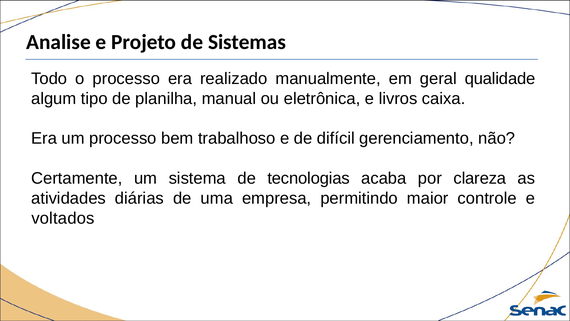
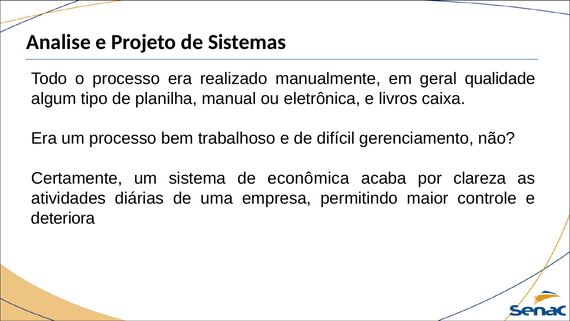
tecnologias: tecnologias -> econômica (308, 178)
voltados: voltados -> deteriora (63, 218)
